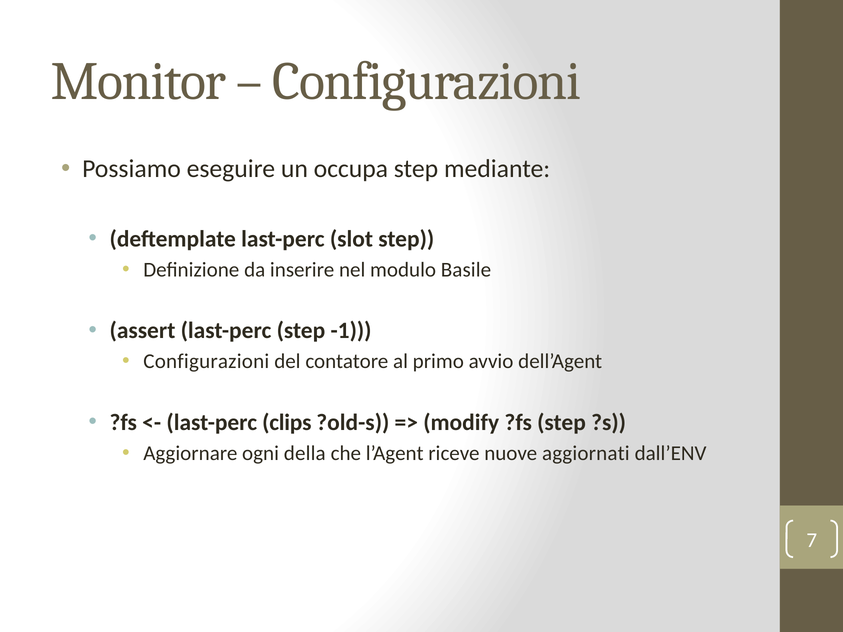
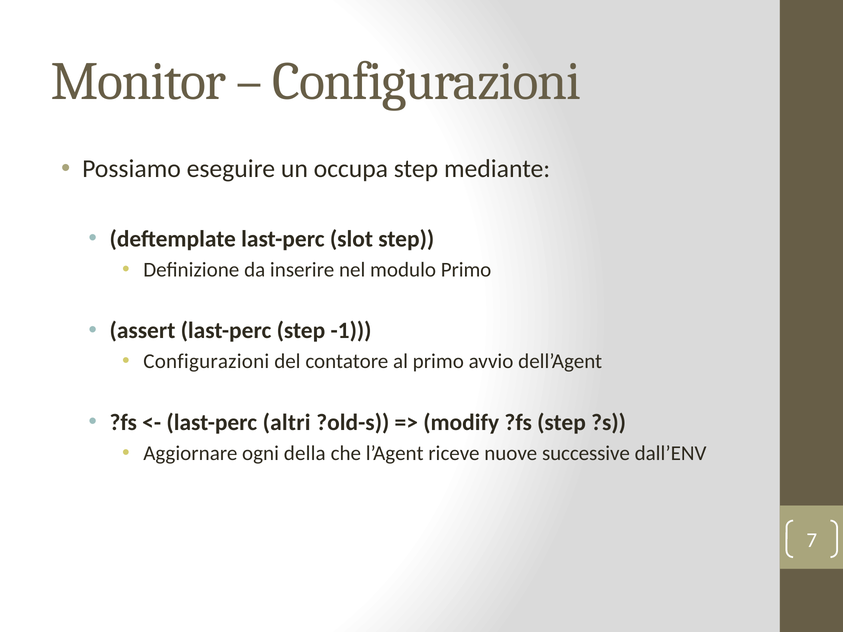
modulo Basile: Basile -> Primo (466, 270)
clips: clips -> altri (287, 423)
aggiornati: aggiornati -> successive (586, 453)
